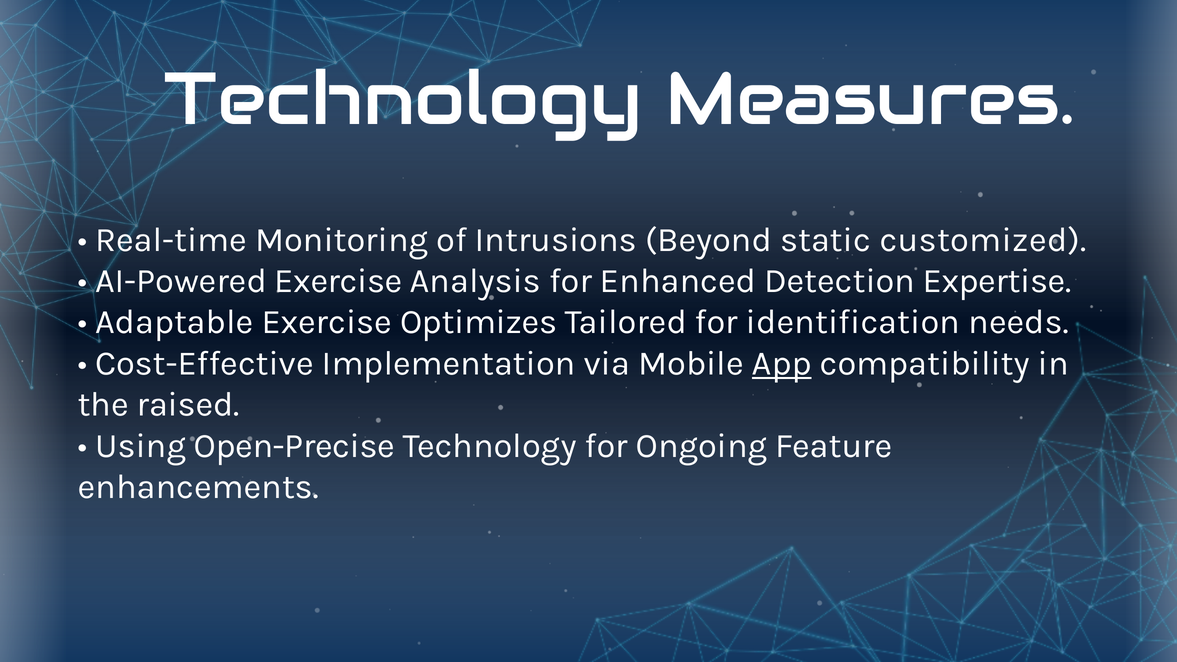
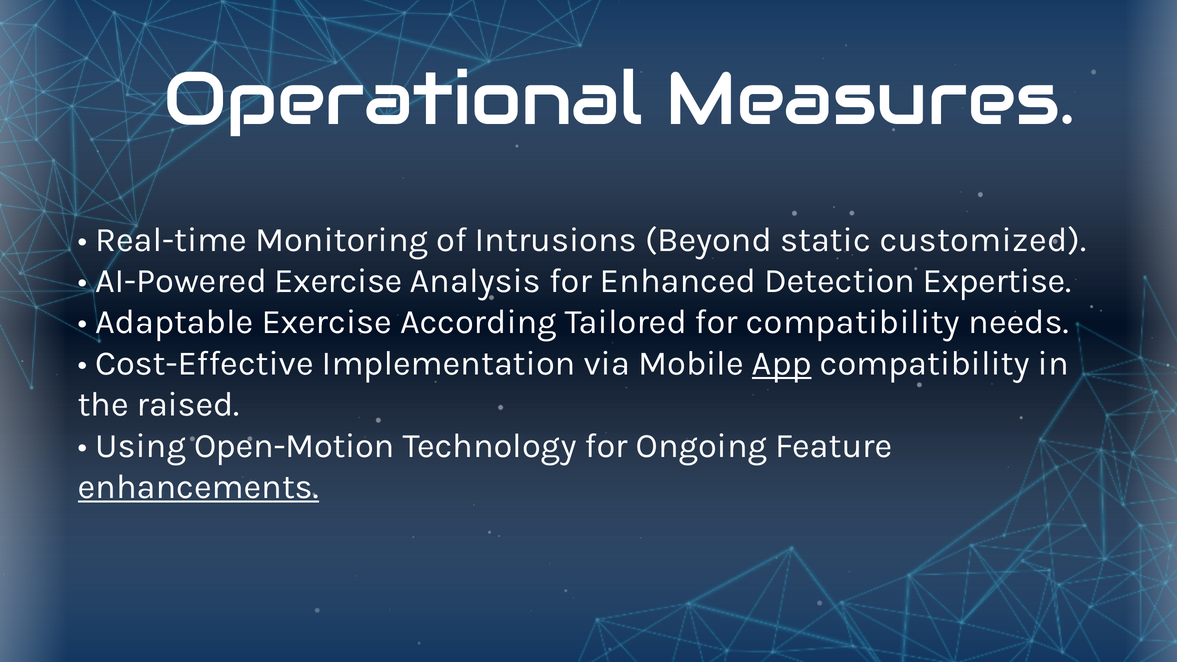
Technology: Technology -> Operational (403, 100)
Optimizes: Optimizes -> According (478, 322)
for identification: identification -> compatibility (853, 322)
Open-Precise: Open-Precise -> Open-Motion (294, 446)
enhancements underline: none -> present (198, 487)
